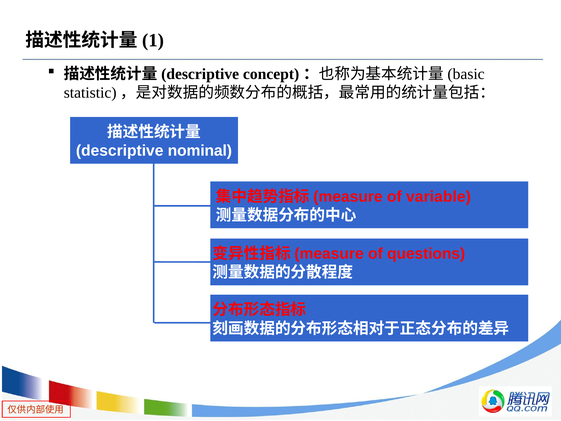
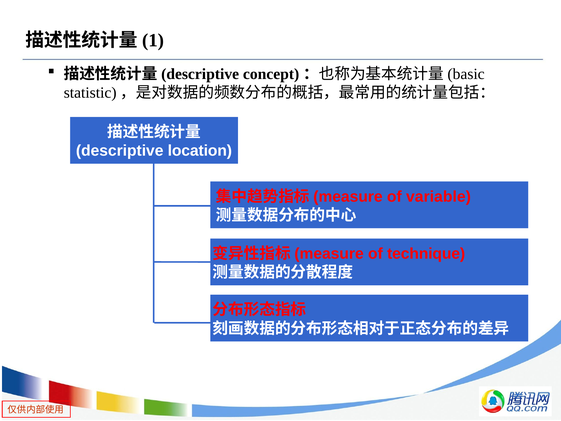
nominal: nominal -> location (200, 151)
questions: questions -> technique (426, 254)
